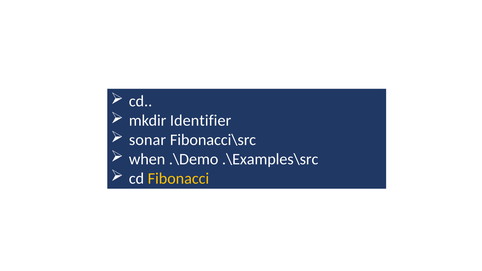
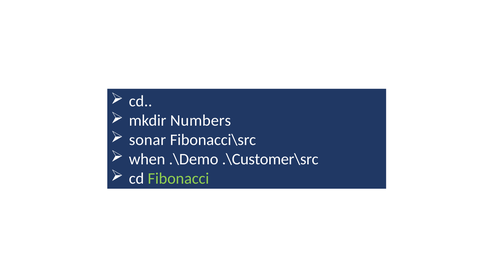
Identifier: Identifier -> Numbers (201, 121)
.\Examples\src: .\Examples\src -> .\Customer\src (270, 159)
Fibonacci colour: yellow -> light green (178, 179)
